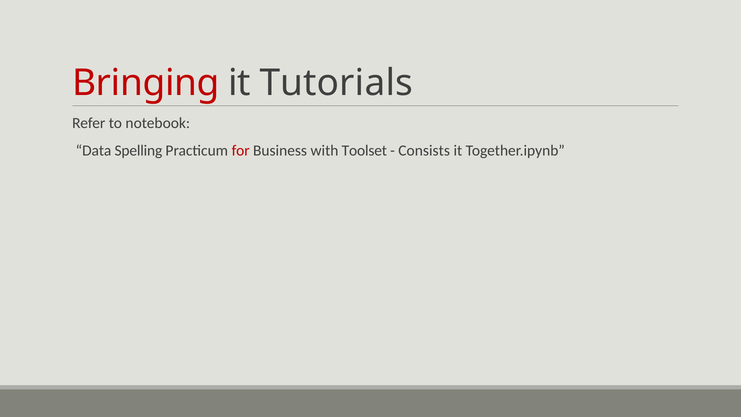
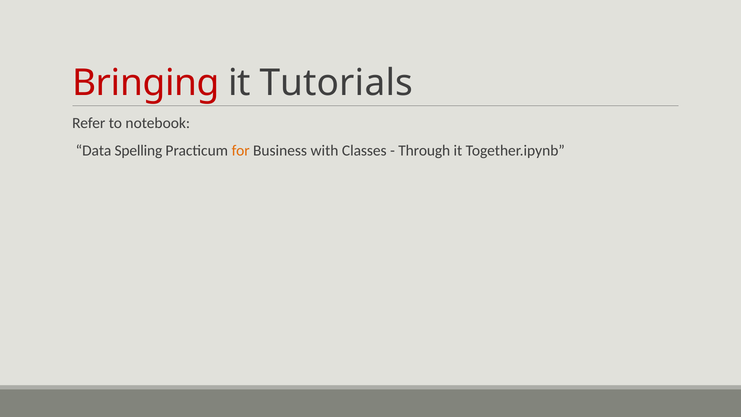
for colour: red -> orange (241, 151)
Toolset: Toolset -> Classes (364, 151)
Consists: Consists -> Through (424, 151)
